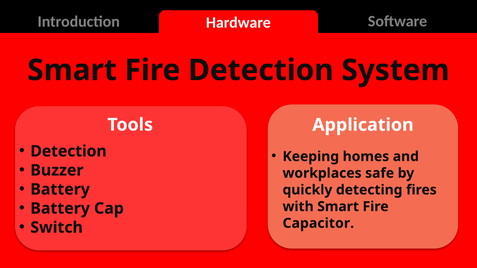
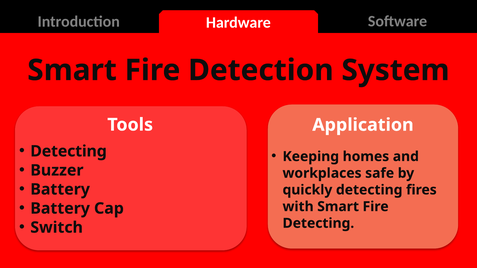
Detection: Detection -> Detecting (69, 151)
Capacitor: Capacitor -> Detecting (318, 223)
